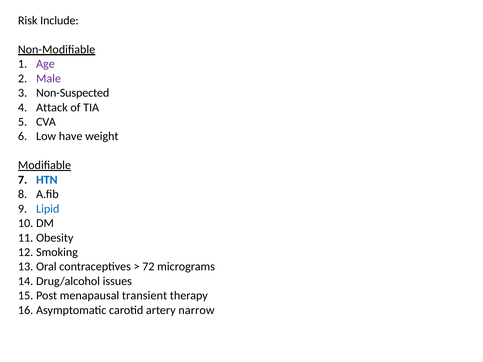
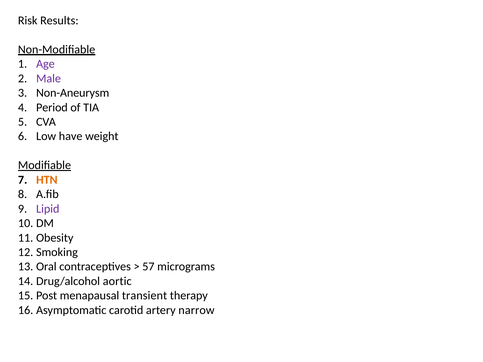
Include: Include -> Results (59, 21)
Non-Suspected: Non-Suspected -> Non-Aneurysm (73, 93)
Attack: Attack -> Period (52, 107)
HTN colour: blue -> orange (47, 180)
Lipid colour: blue -> purple (48, 209)
72: 72 -> 57 (148, 267)
issues: issues -> aortic (117, 281)
